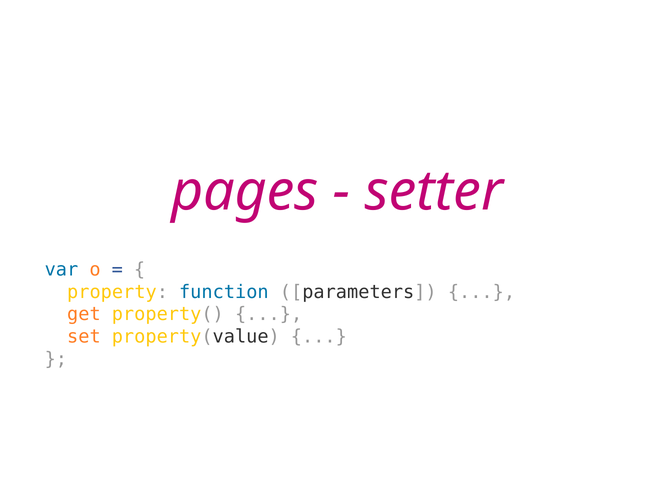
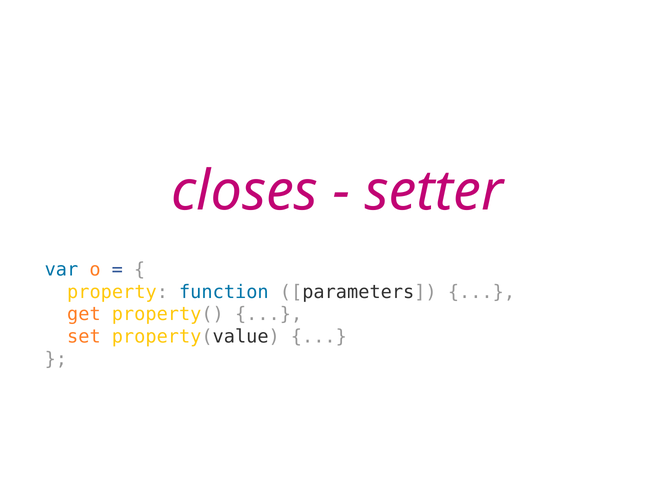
pages: pages -> closes (245, 191)
